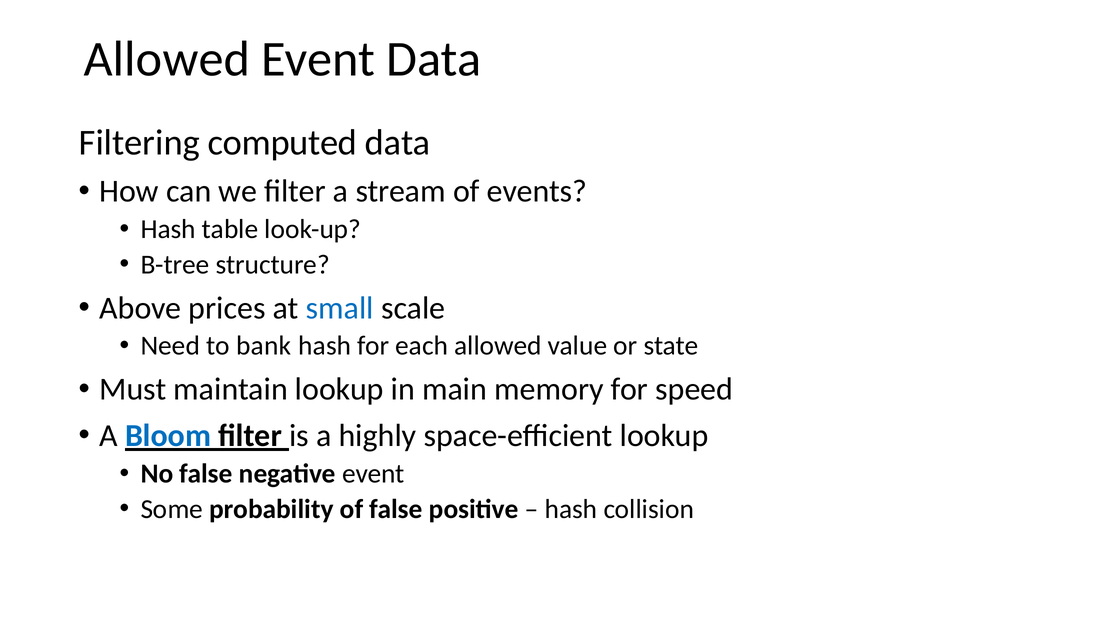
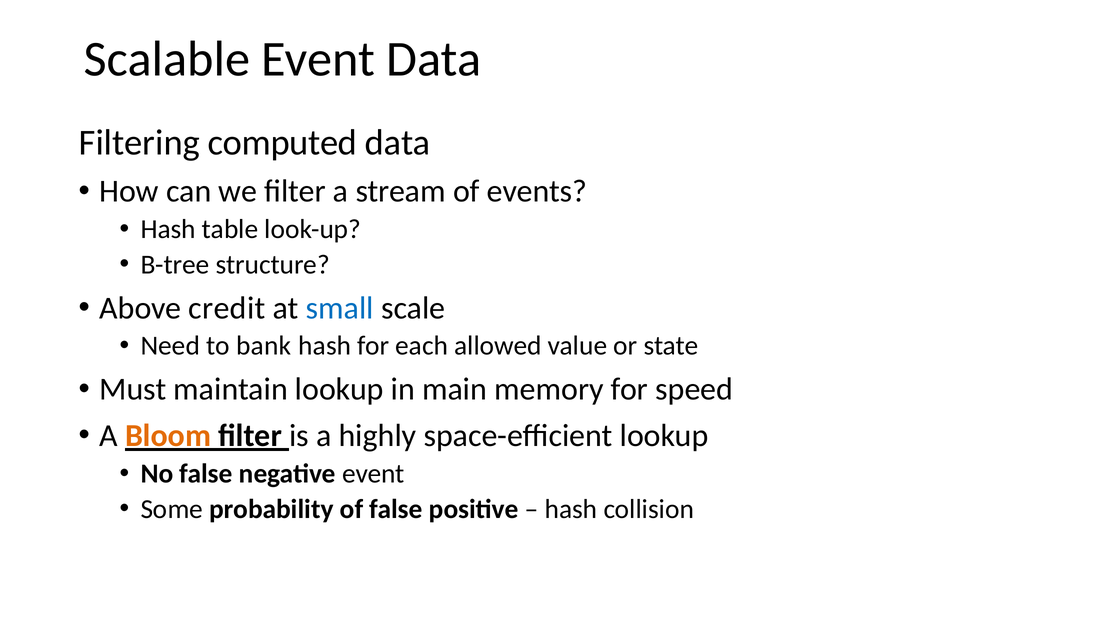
Allowed: Allowed -> Scalable (167, 59)
prices: prices -> credit (227, 308)
Bloom colour: blue -> orange (168, 436)
